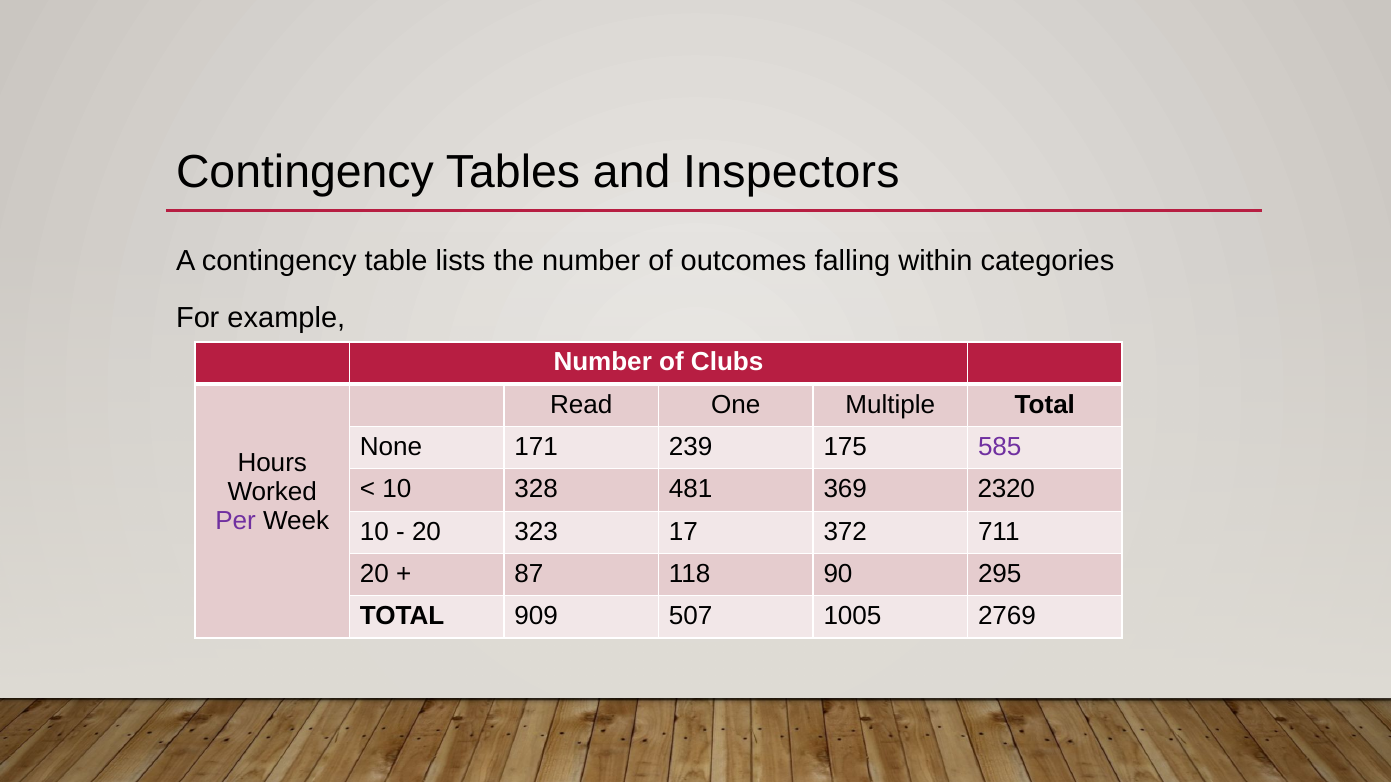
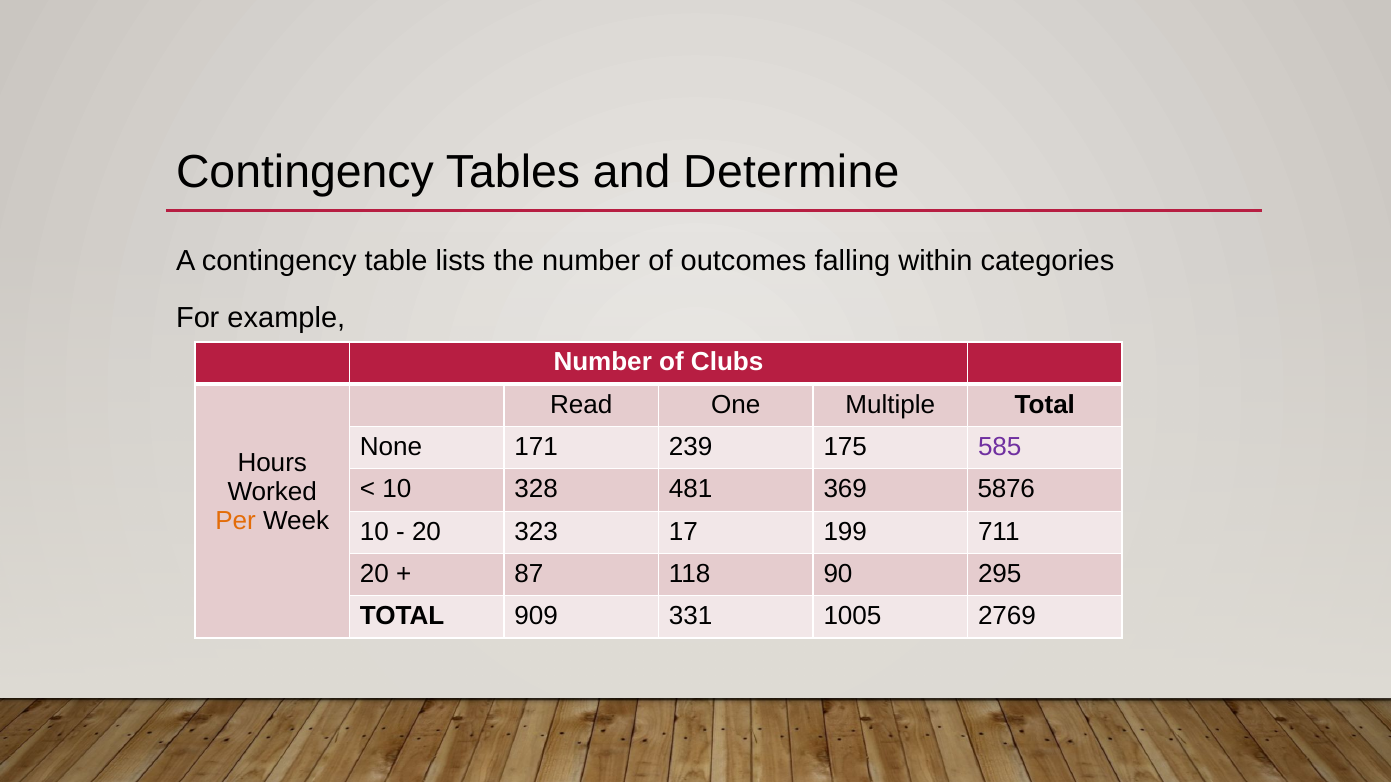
Inspectors: Inspectors -> Determine (791, 172)
2320: 2320 -> 5876 (1006, 489)
Per colour: purple -> orange (236, 522)
372: 372 -> 199 (845, 532)
507: 507 -> 331 (691, 616)
